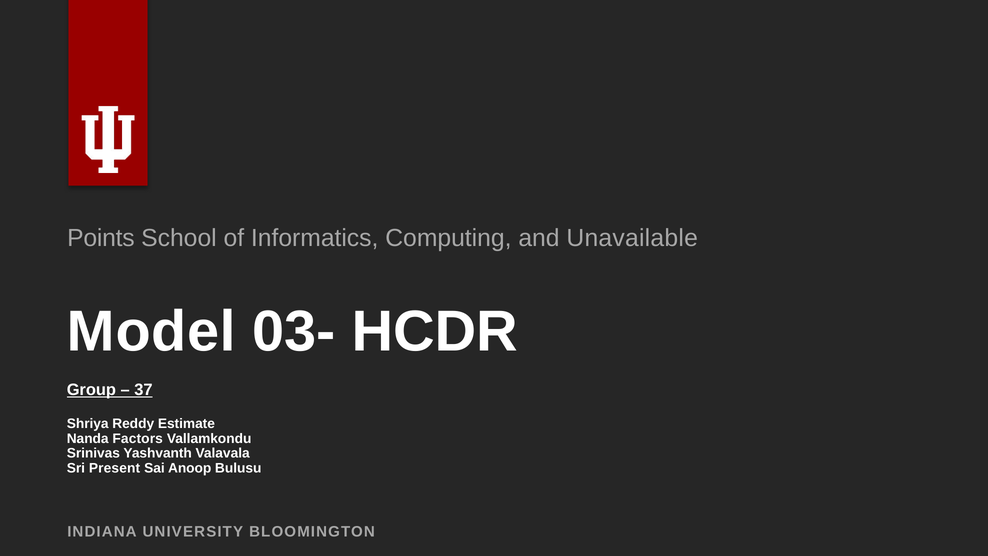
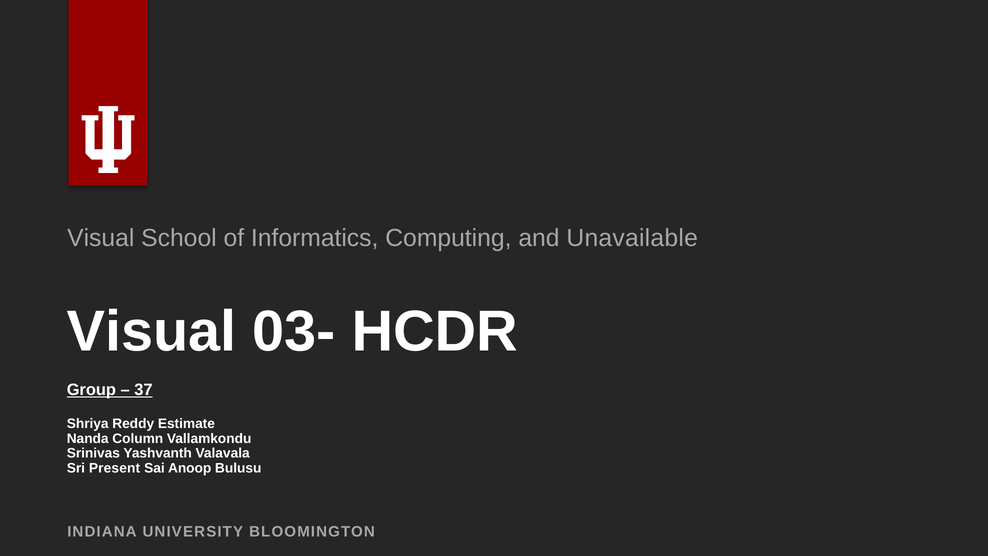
Points: Points -> Visual (101, 238)
Model: Model -> Visual (152, 331)
Factors: Factors -> Column (138, 438)
